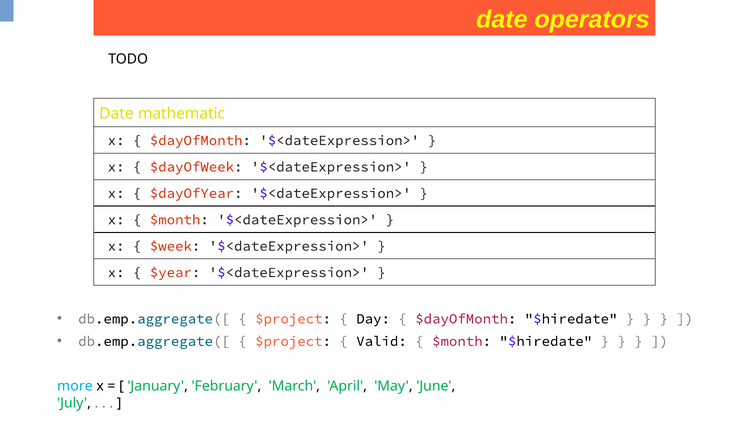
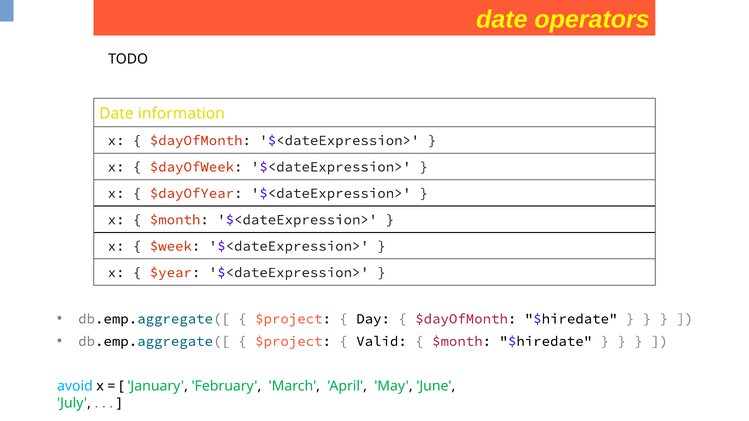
mathematic: mathematic -> information (181, 114)
more: more -> avoid (75, 387)
